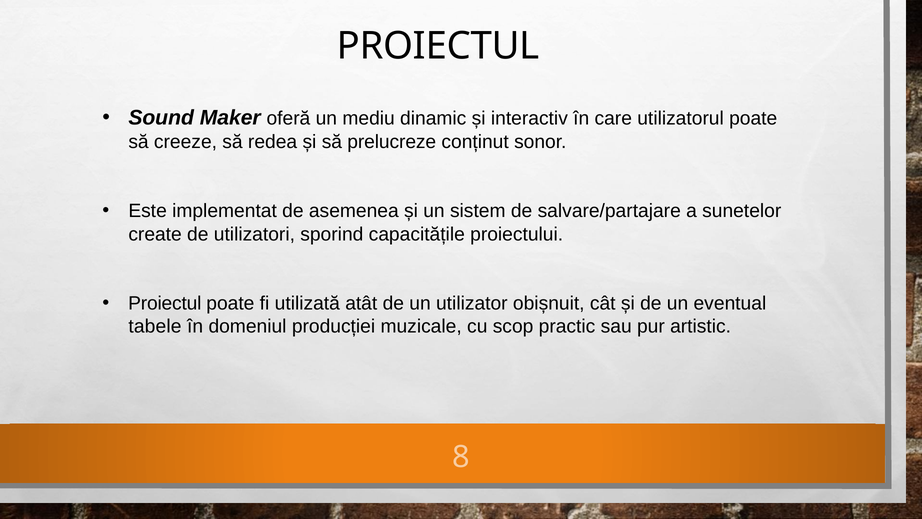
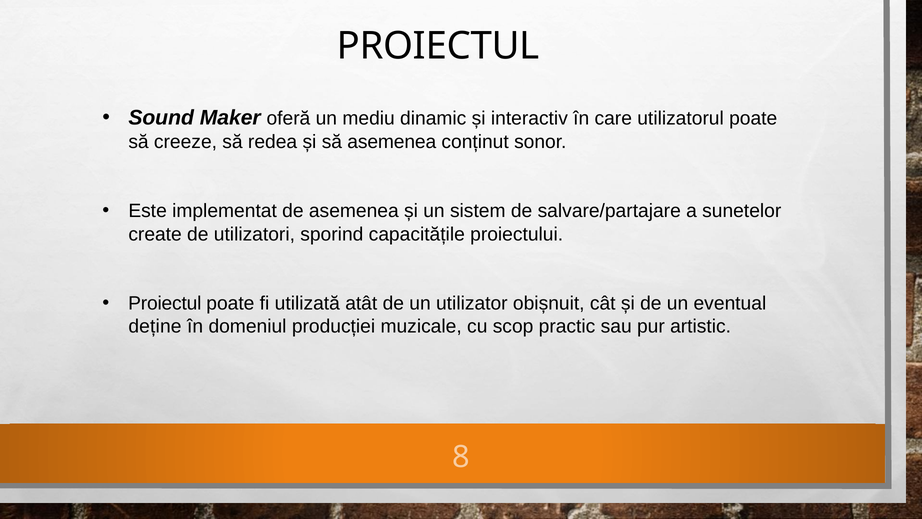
să prelucreze: prelucreze -> asemenea (392, 142)
tabele: tabele -> deține (155, 326)
